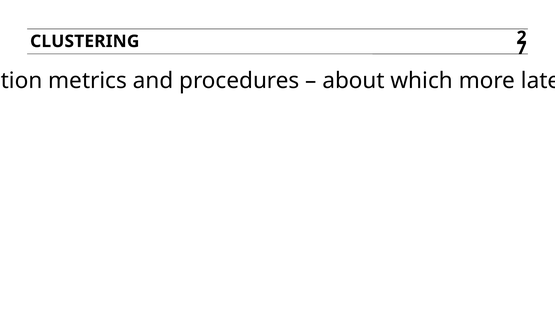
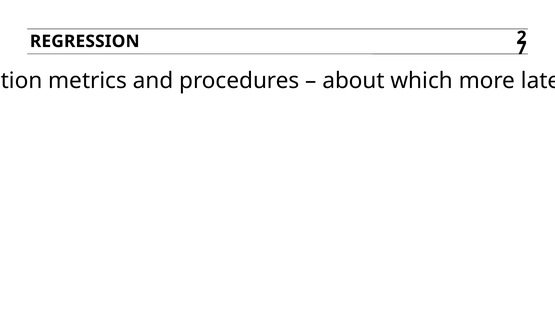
CLUSTERING: CLUSTERING -> REGRESSION (85, 41)
